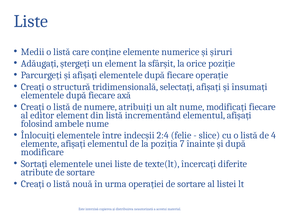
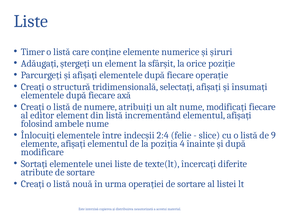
Medii: Medii -> Timer (33, 52)
4: 4 -> 9 (273, 135)
7: 7 -> 4 (182, 144)
